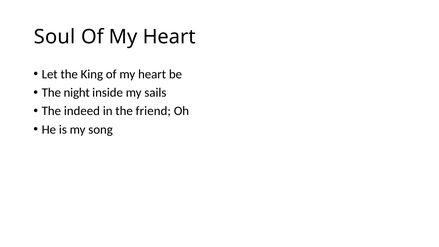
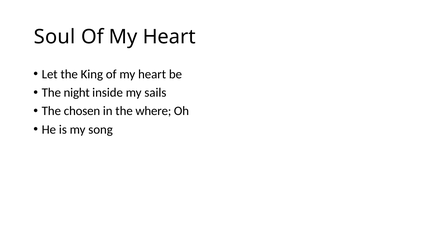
indeed: indeed -> chosen (82, 111)
friend: friend -> where (153, 111)
